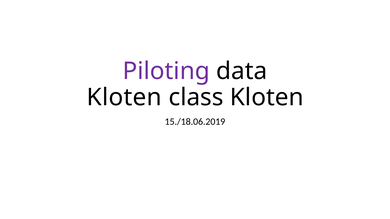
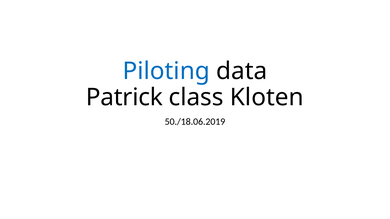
Piloting colour: purple -> blue (166, 71)
Kloten: Kloten -> Patrick (124, 97)
15./18.06.2019: 15./18.06.2019 -> 50./18.06.2019 (195, 122)
